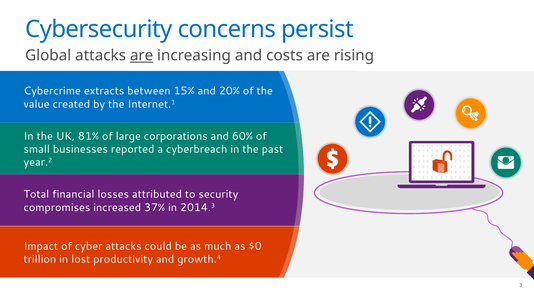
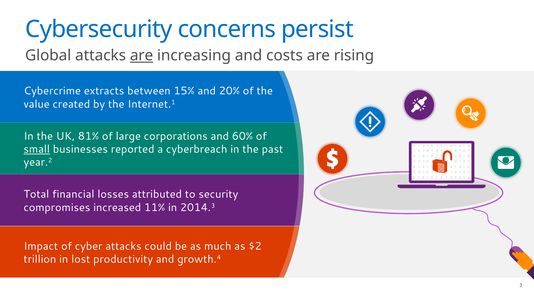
small underline: none -> present (37, 149)
37%: 37% -> 11% (155, 207)
$0: $0 -> $2 (255, 246)
